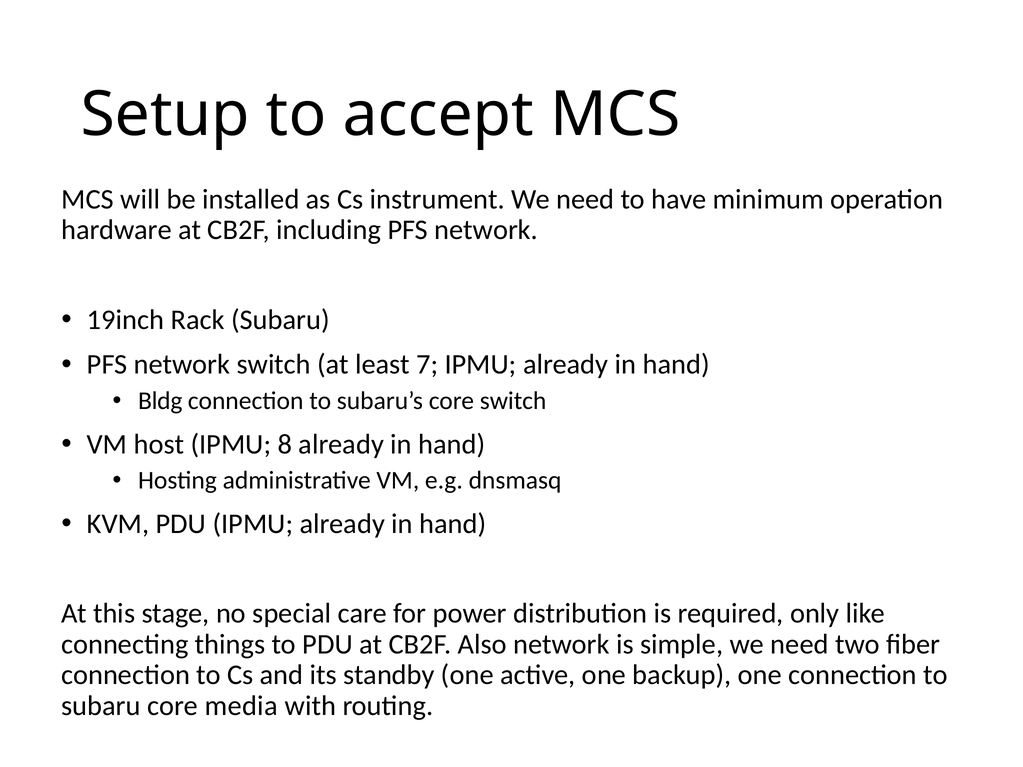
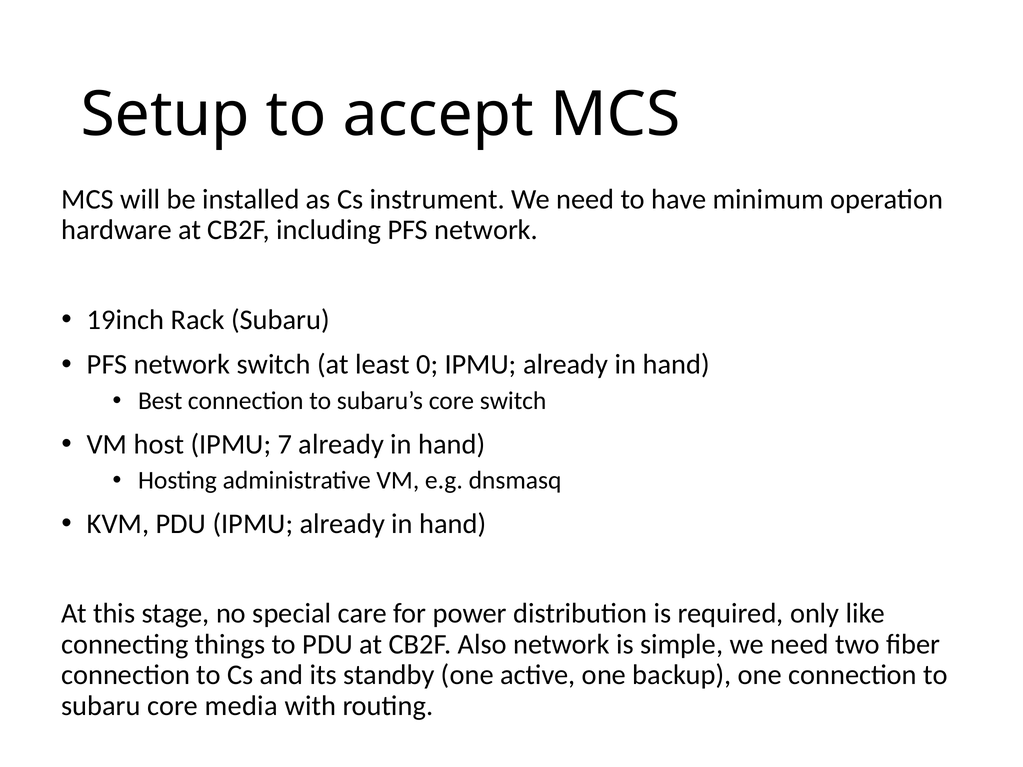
7: 7 -> 0 (427, 365)
Bldg: Bldg -> Best (160, 401)
8: 8 -> 7 (285, 444)
